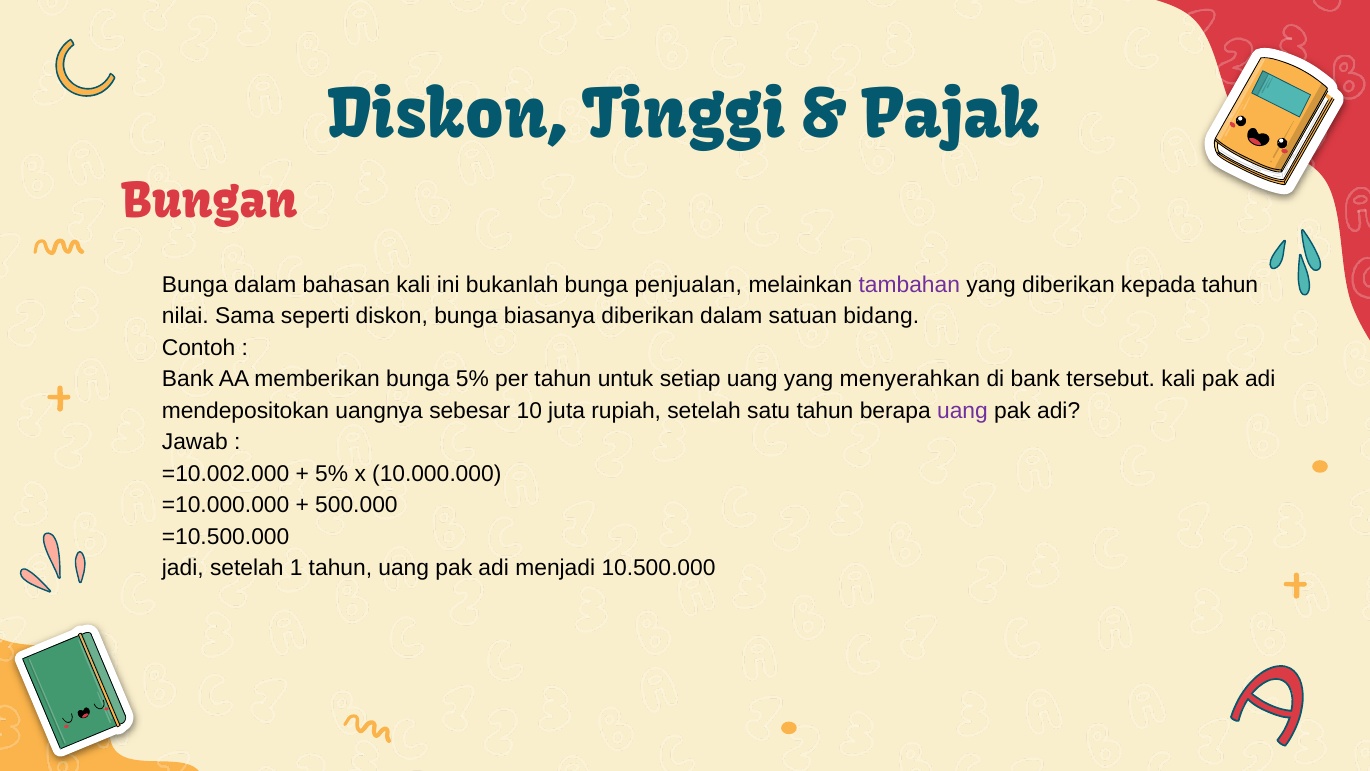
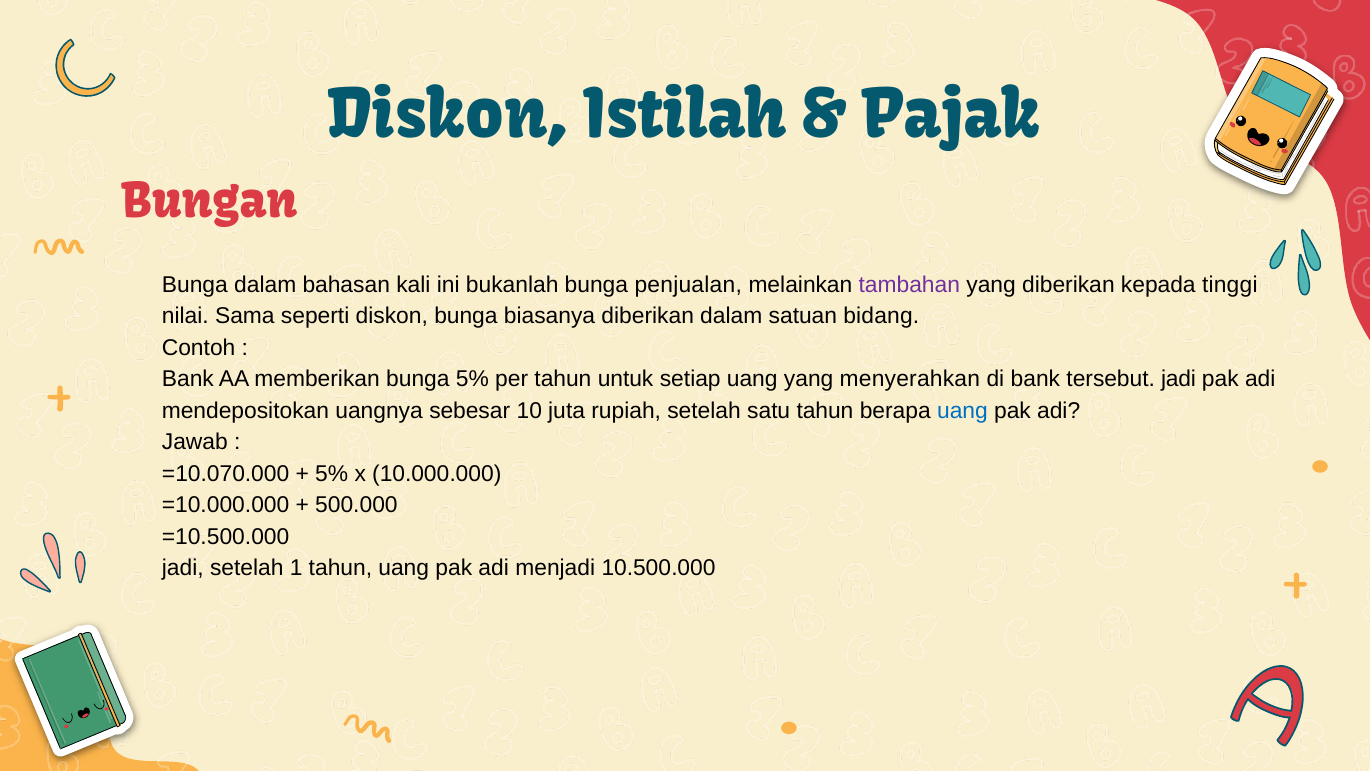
Tinggi: Tinggi -> Istilah (685, 116)
kepada tahun: tahun -> tinggi (1230, 285)
tersebut kali: kali -> jadi (1179, 379)
uang colour: purple -> blue (962, 411)
=10.002.000: =10.002.000 -> =10.070.000 (226, 474)
